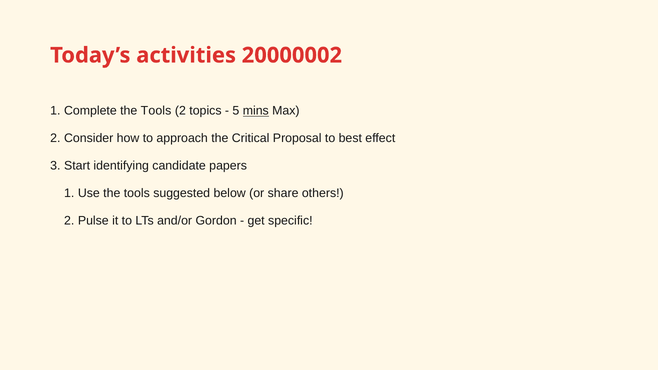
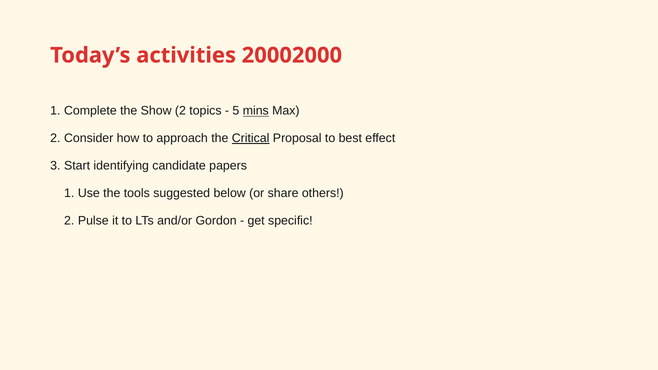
20000002: 20000002 -> 20002000 (292, 55)
Complete the Tools: Tools -> Show (156, 111)
Critical underline: none -> present (251, 138)
